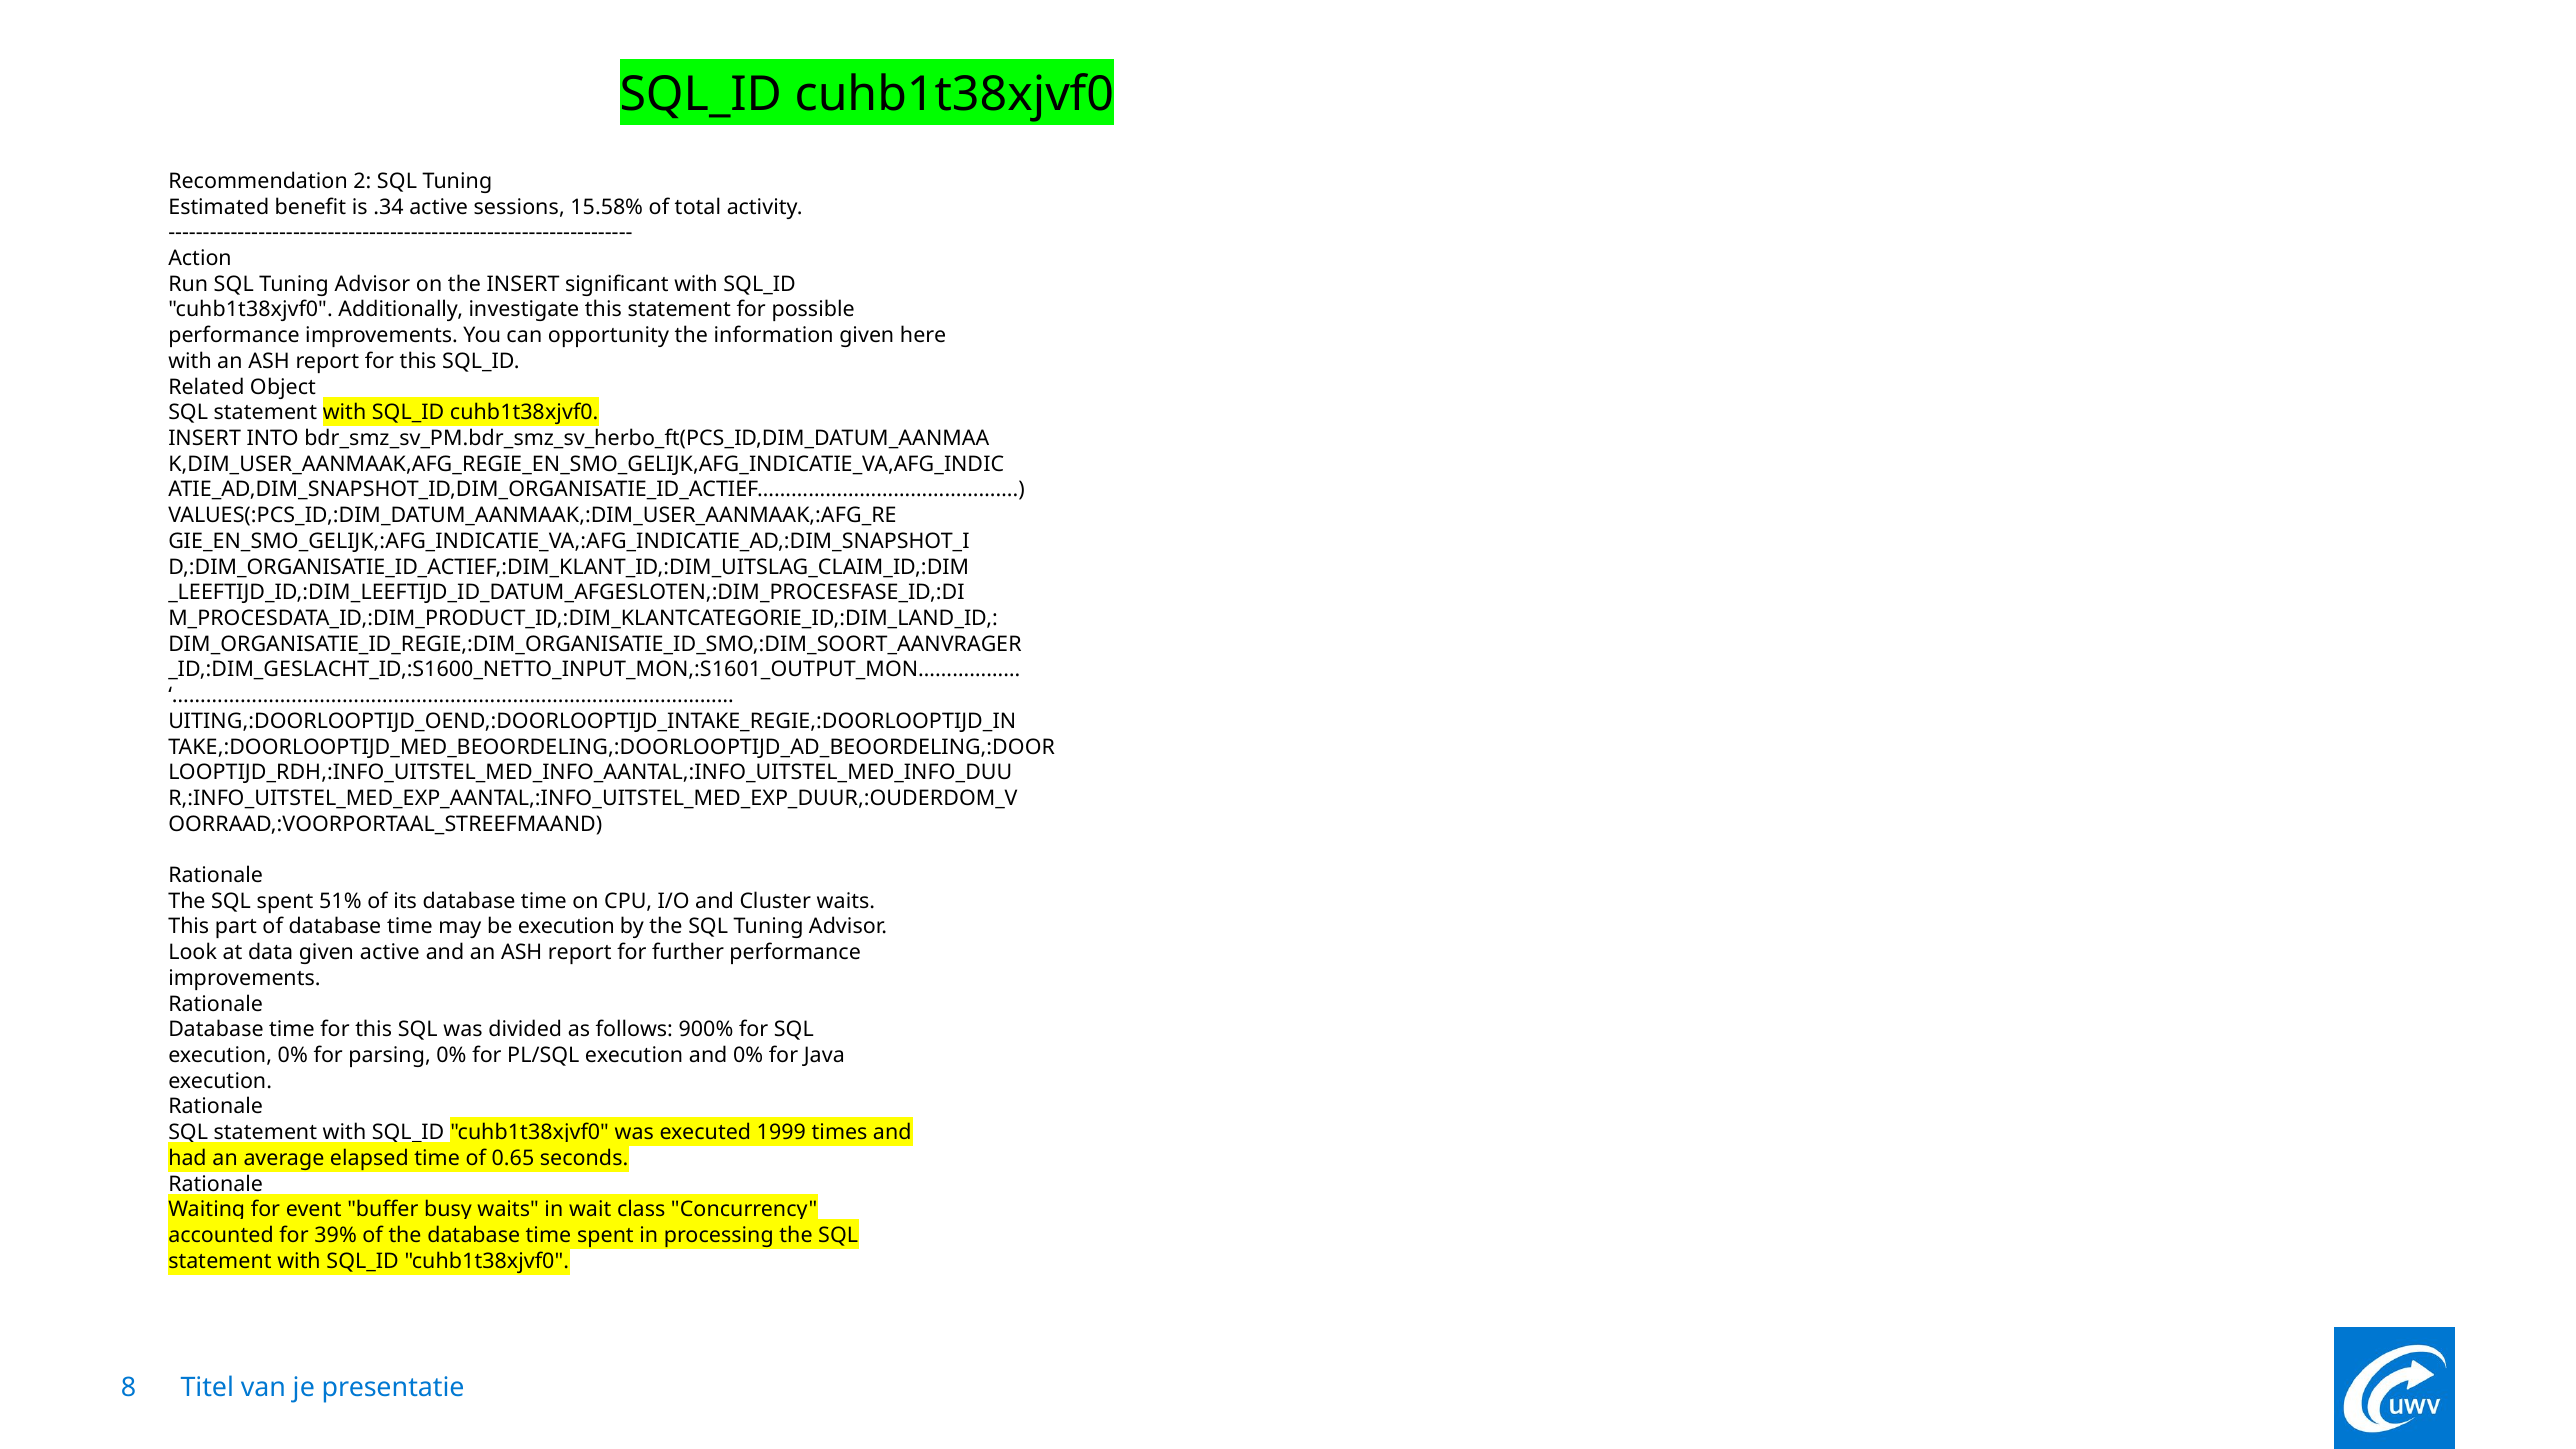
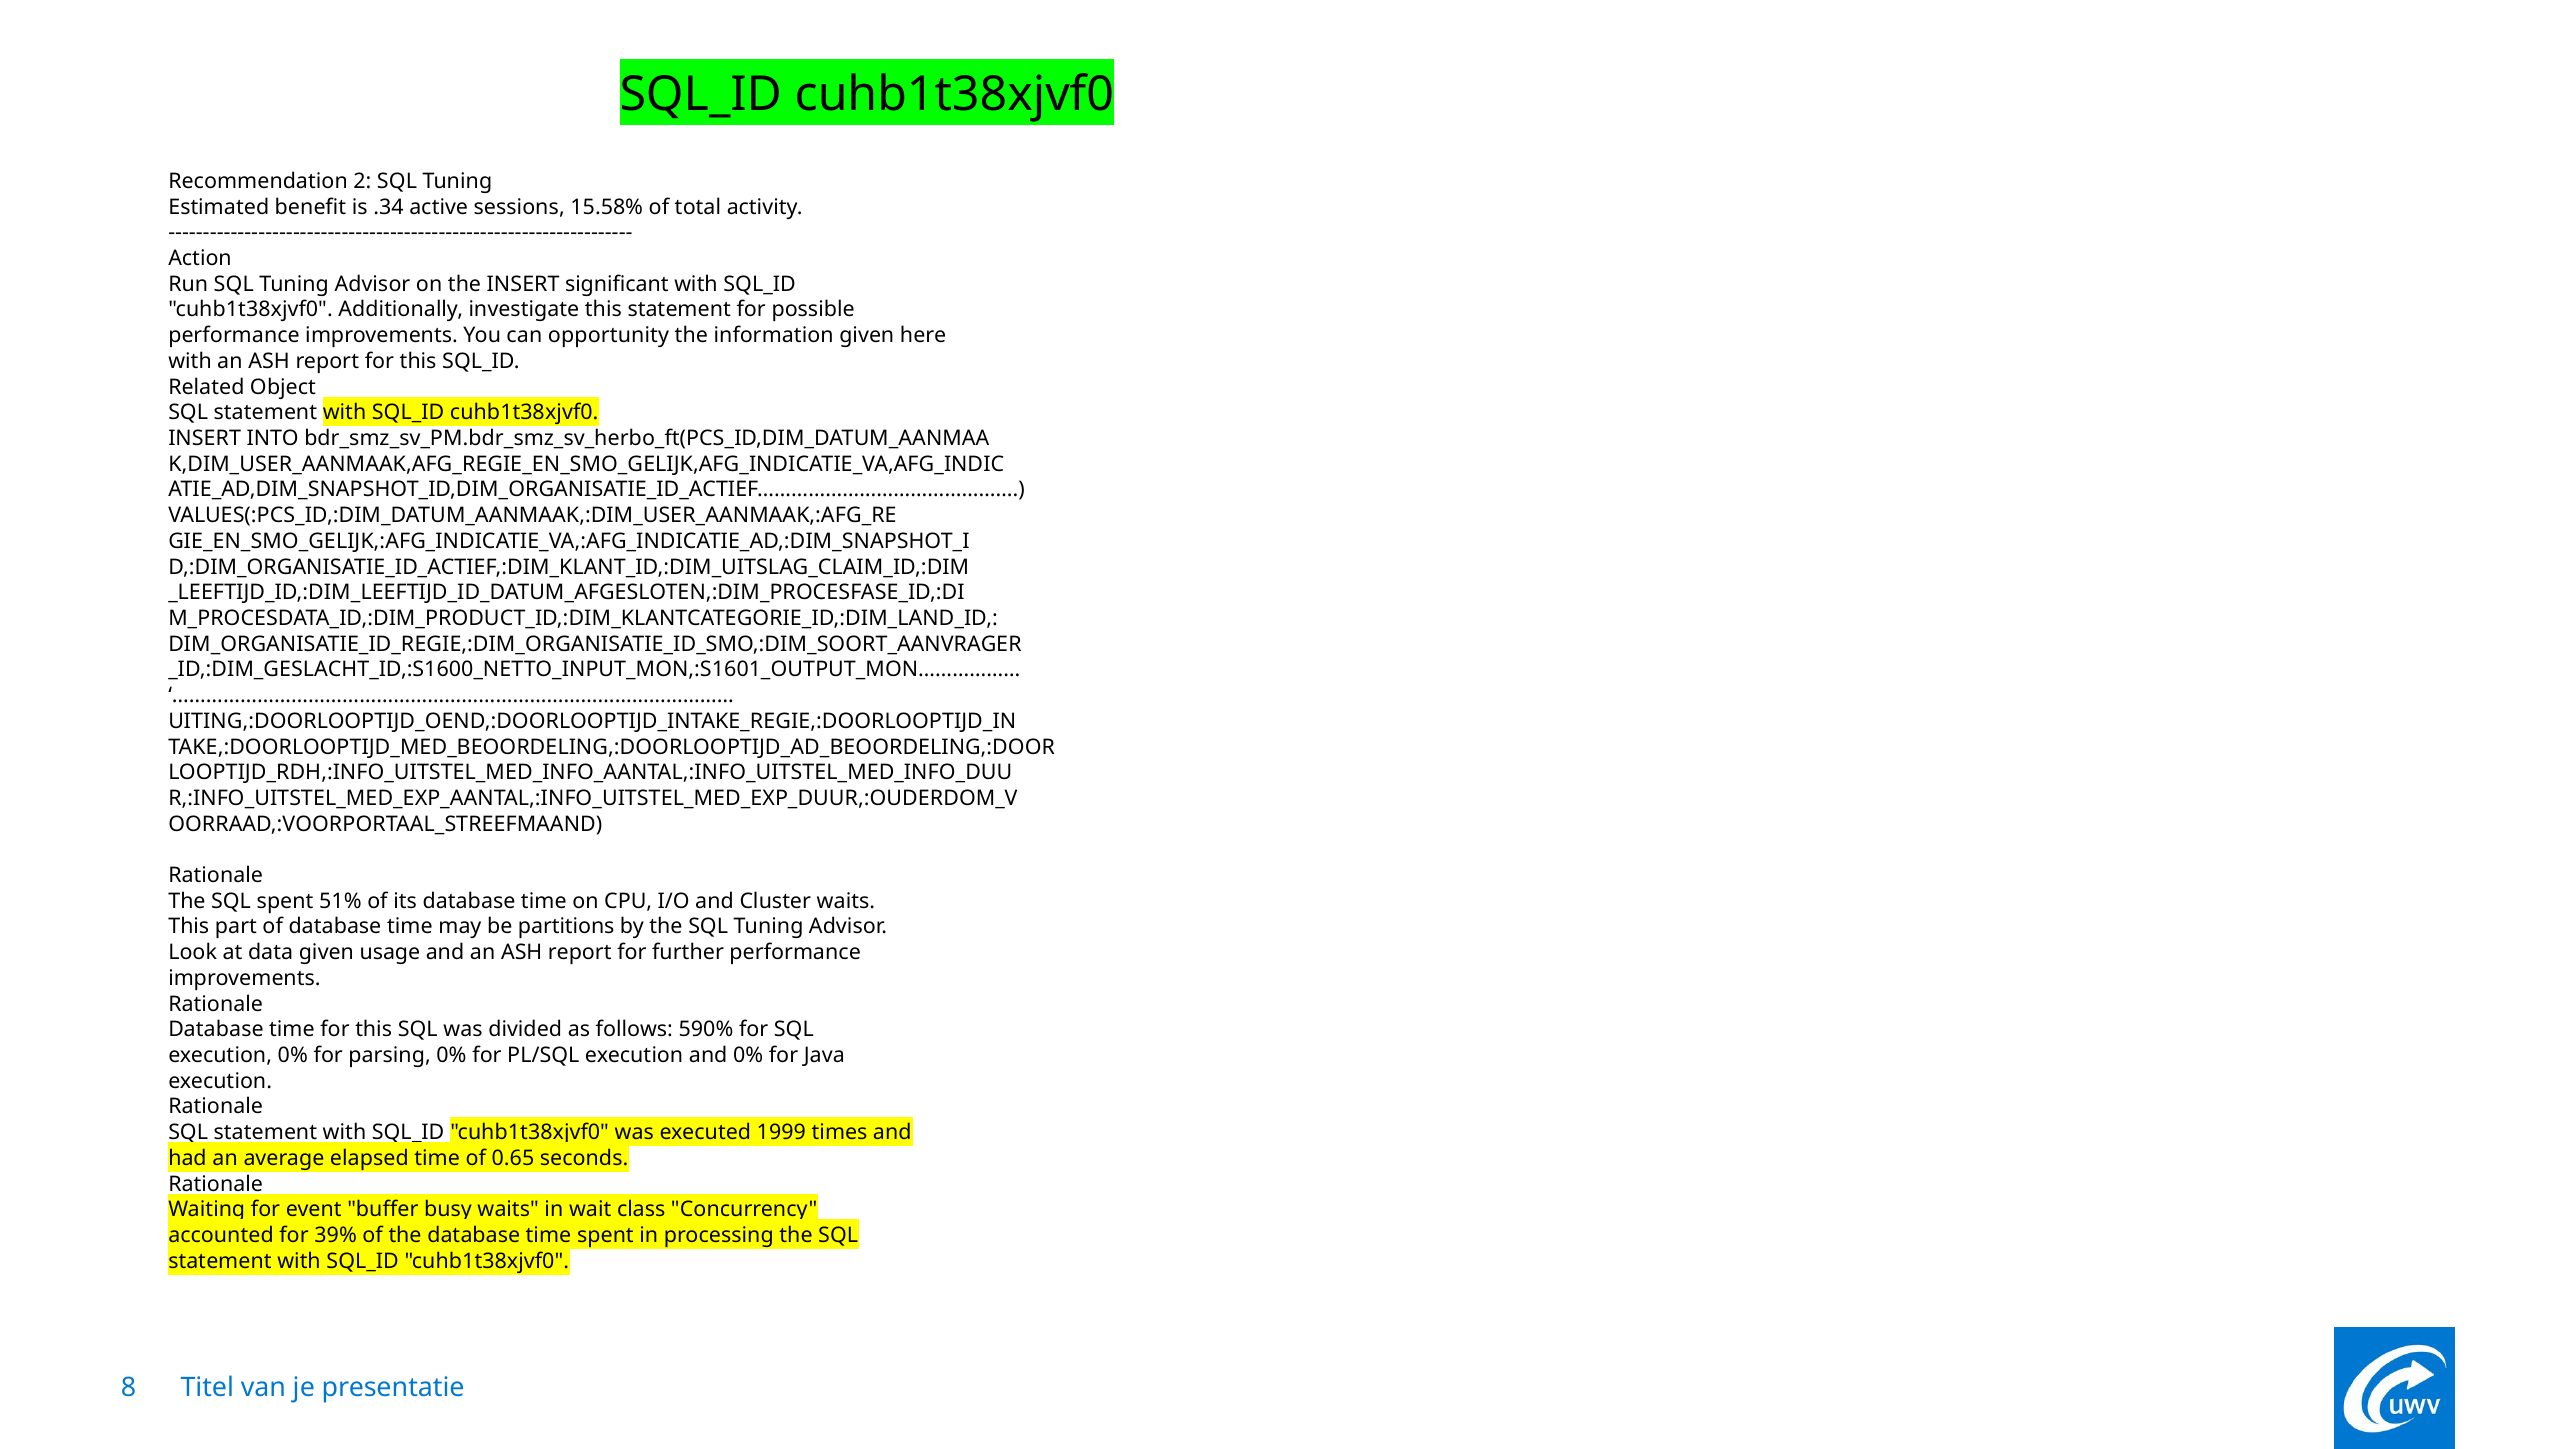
be execution: execution -> partitions (566, 927)
given active: active -> usage (390, 953)
900%: 900% -> 590% (706, 1030)
